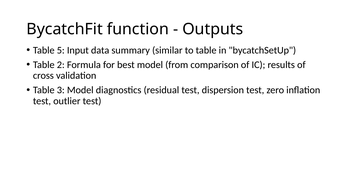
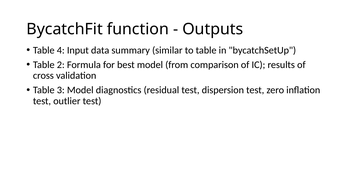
5: 5 -> 4 (61, 50)
